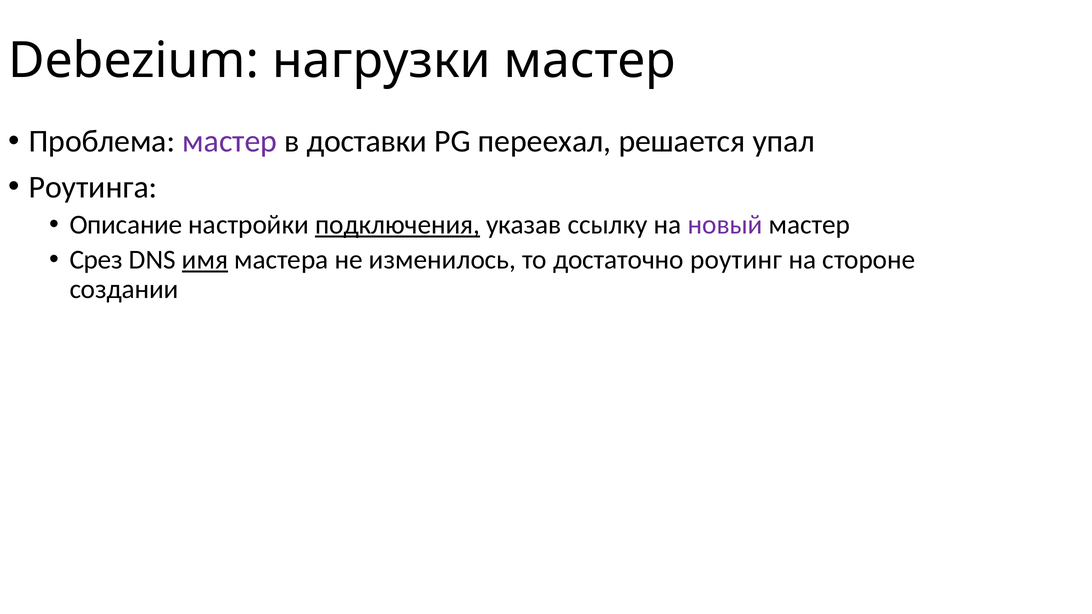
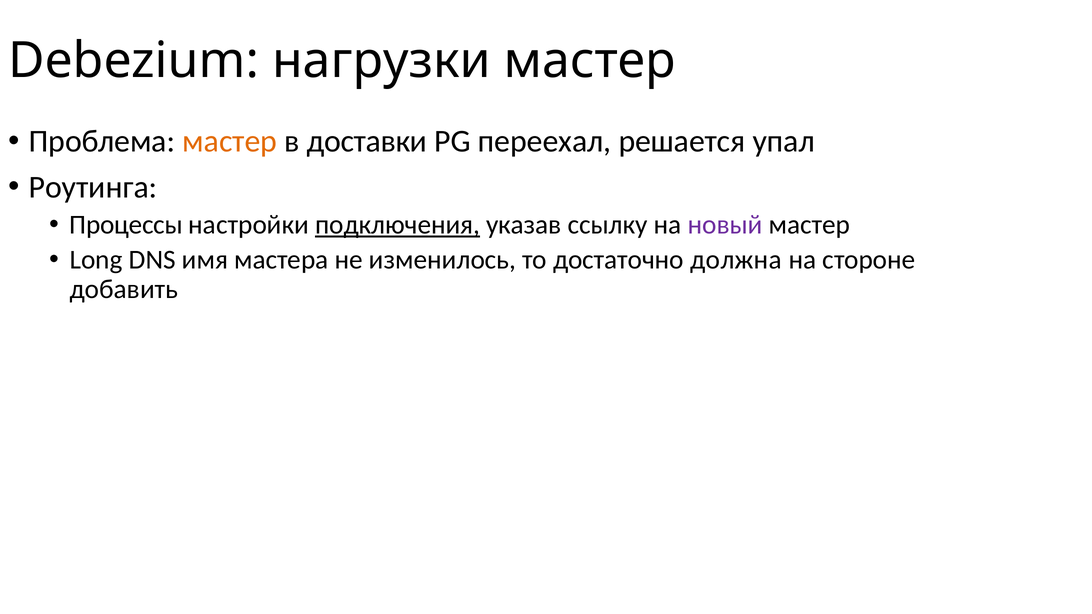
мастер colour: purple -> orange (230, 141)
Описание: Описание -> Процессы (126, 225)
Срез: Срез -> Long (96, 260)
имя underline: present -> none (205, 260)
роутинг: роутинг -> должна (736, 260)
создании: создании -> добавить (124, 289)
